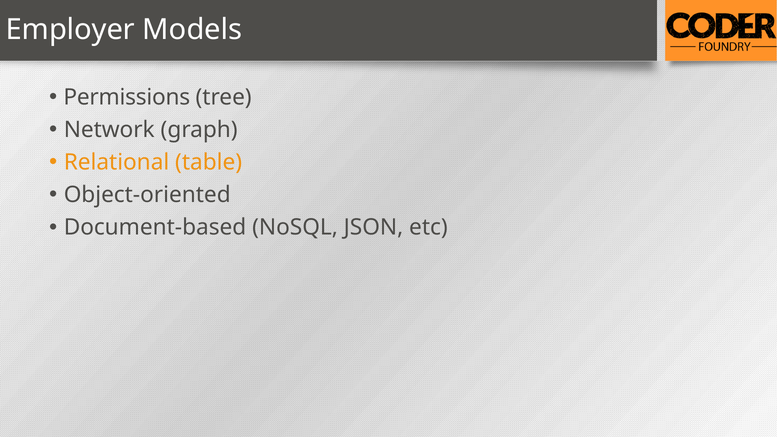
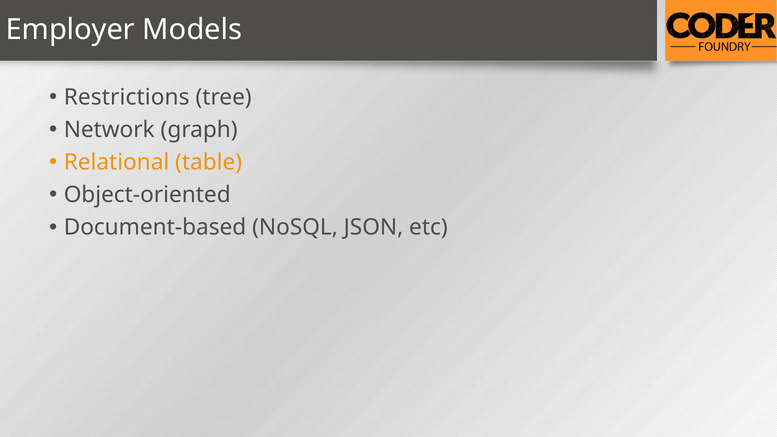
Permissions: Permissions -> Restrictions (127, 97)
